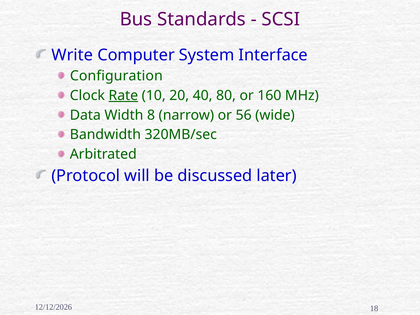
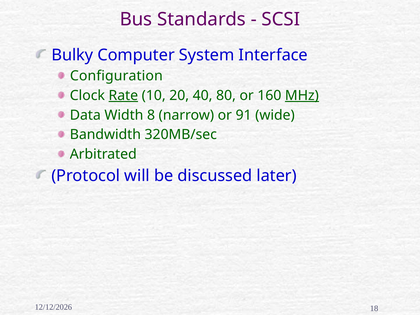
Write: Write -> Bulky (72, 55)
MHz underline: none -> present (302, 95)
56: 56 -> 91 (244, 115)
